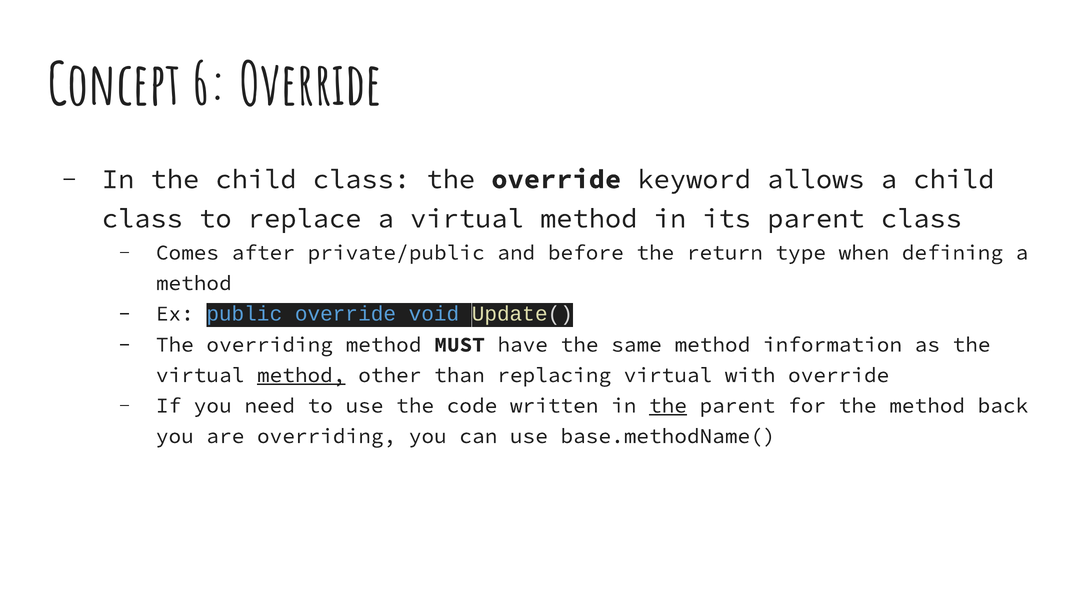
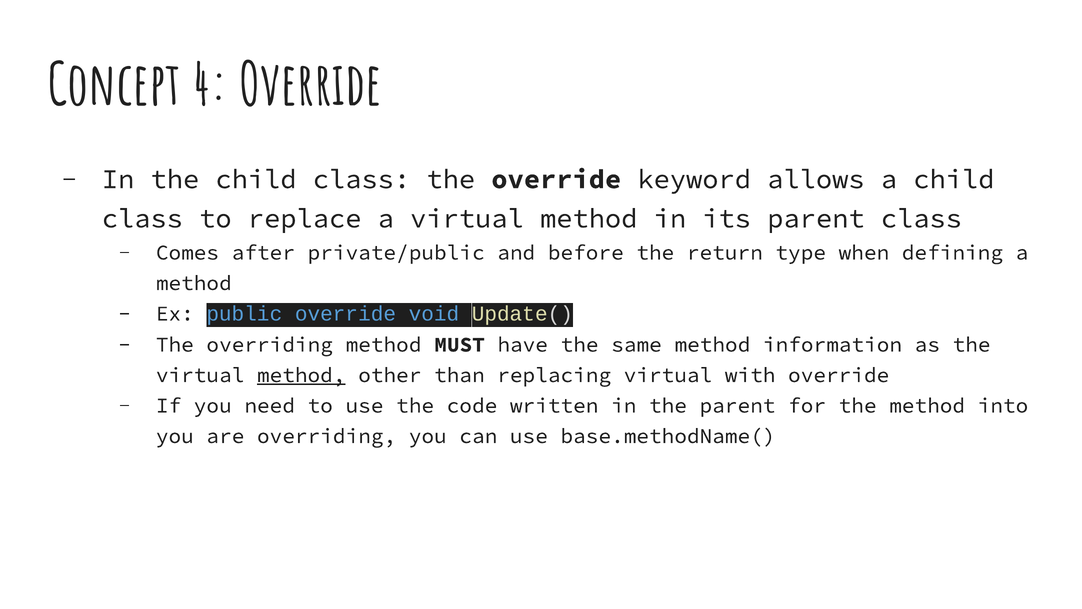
6: 6 -> 4 (210, 86)
the underline: present -> none (668, 405)
back: back -> into (1003, 405)
